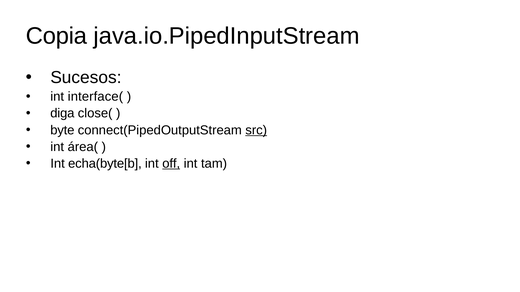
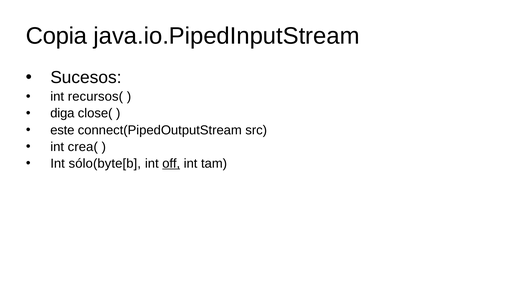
interface(: interface( -> recursos( (95, 97)
byte: byte -> este (62, 130)
src underline: present -> none (256, 130)
área(: área( -> crea( (83, 147)
echa(byte[b: echa(byte[b -> sólo(byte[b (105, 164)
